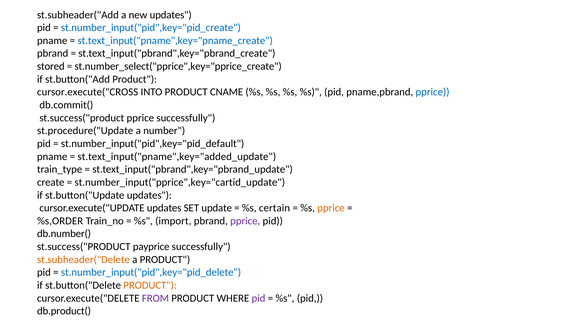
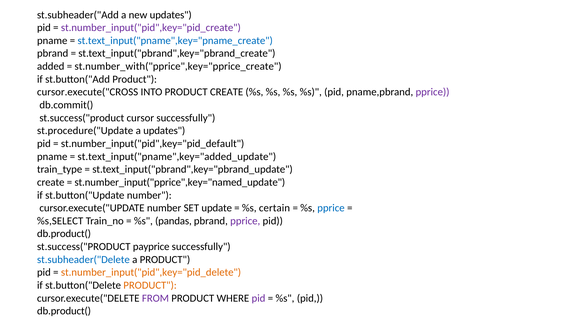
st.number_input("pid",key="pid_create colour: blue -> purple (151, 28)
stored: stored -> added (51, 66)
st.number_select("pprice",key="pprice_create: st.number_select("pprice",key="pprice_create -> st.number_with("pprice",key="pprice_create (178, 66)
PRODUCT CNAME: CNAME -> CREATE (227, 92)
pprice colour: blue -> purple (433, 92)
st.success("product pprice: pprice -> cursor (140, 118)
a number: number -> updates (164, 131)
st.number_input("pprice",key="cartid_update: st.number_input("pprice",key="cartid_update -> st.number_input("pprice",key="named_update (180, 182)
st.button("Update updates: updates -> number (149, 195)
cursor.execute("UPDATE updates: updates -> number (164, 208)
pprice colour: orange -> blue (331, 208)
%s,ORDER: %s,ORDER -> %s,SELECT (60, 221)
import: import -> pandas (173, 221)
db.number(: db.number( -> db.product( (64, 234)
st.subheader("Delete colour: orange -> blue (83, 260)
st.number_input("pid",key="pid_delete colour: blue -> orange (151, 273)
